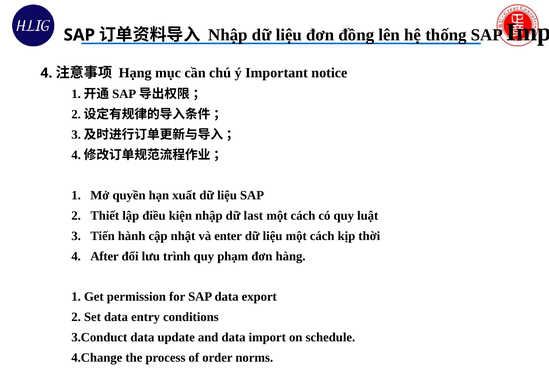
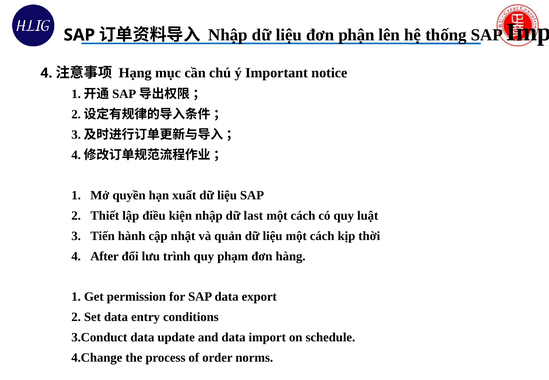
đồng: đồng -> phận (356, 35)
enter: enter -> quản (228, 236)
